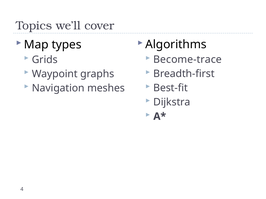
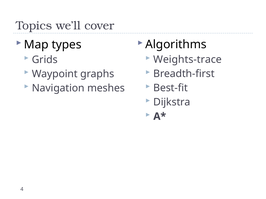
Become-trace: Become-trace -> Weights-trace (188, 60)
